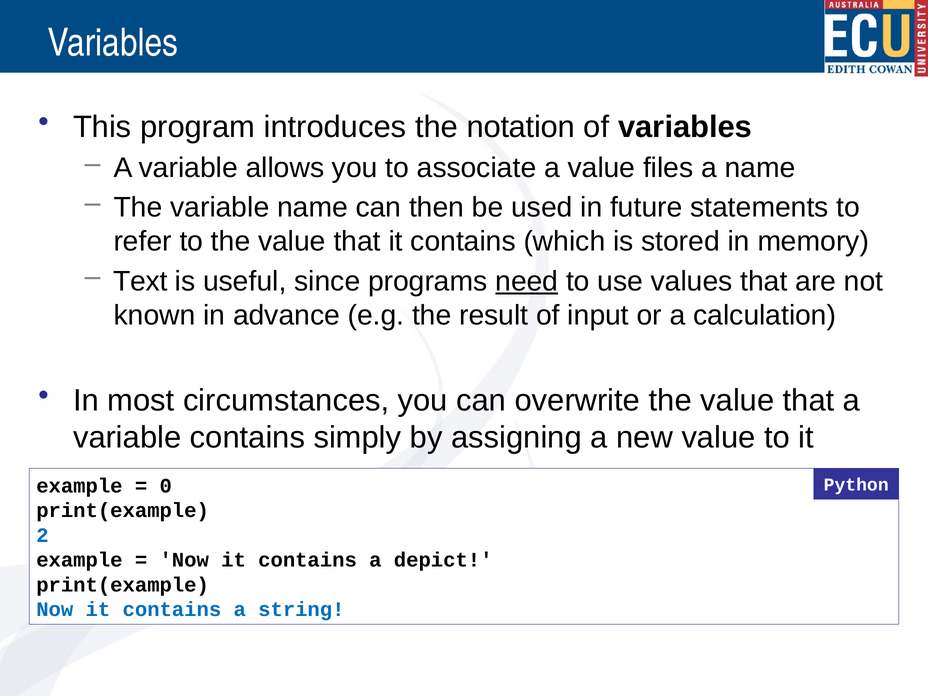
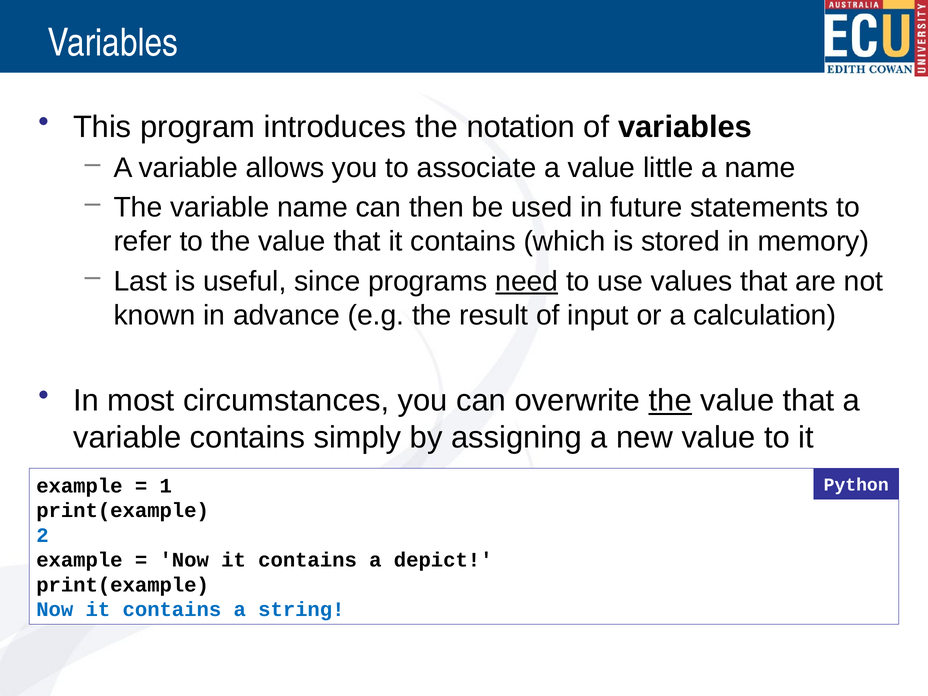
files: files -> little (668, 168)
Text: Text -> Last (140, 281)
the underline: none -> present (670, 401)
0: 0 -> 1 (166, 486)
